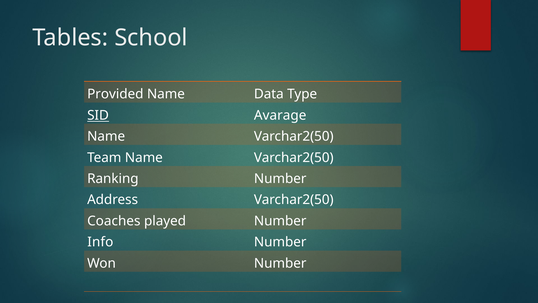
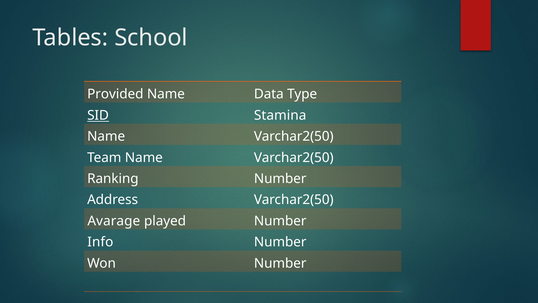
Avarage: Avarage -> Stamina (280, 115)
Coaches: Coaches -> Avarage (114, 221)
